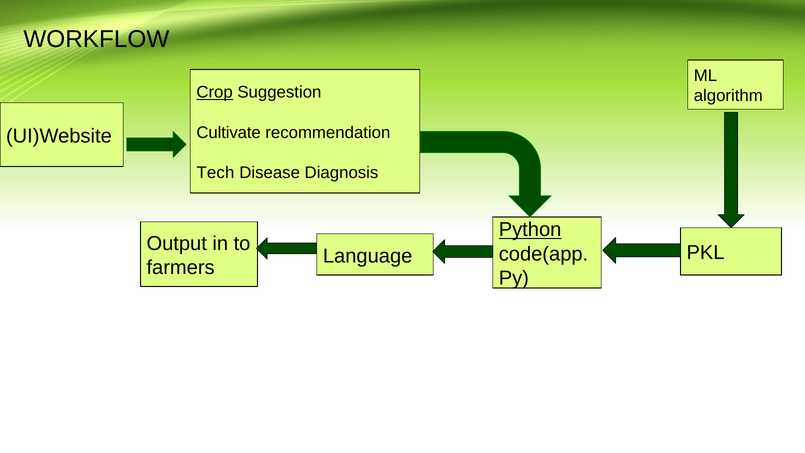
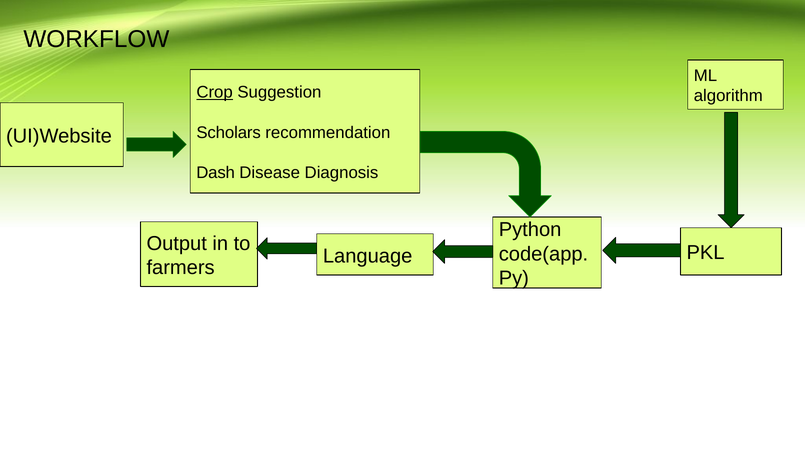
Cultivate: Cultivate -> Scholars (229, 132)
Tech: Tech -> Dash (216, 173)
Python underline: present -> none (530, 230)
